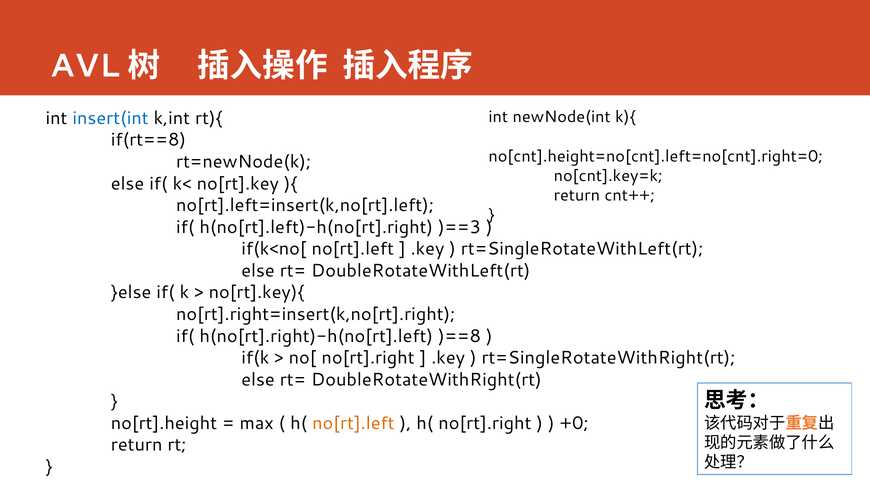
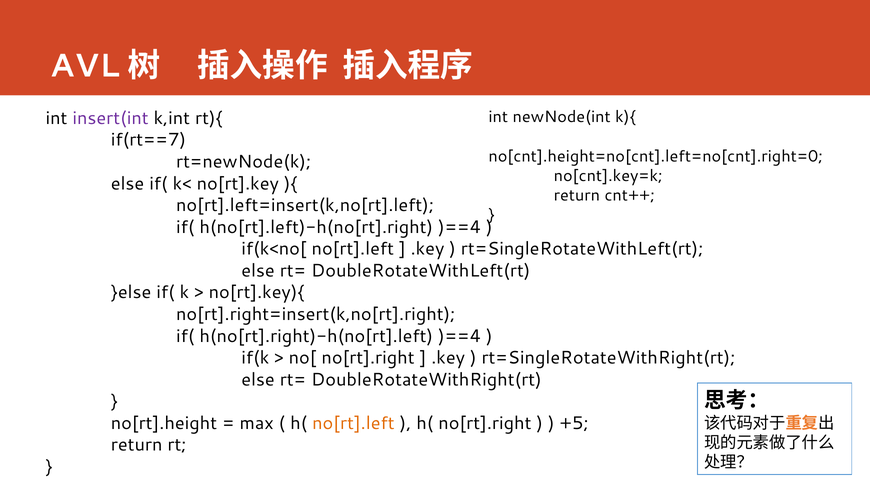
insert(int colour: blue -> purple (111, 118)
if(rt==8: if(rt==8 -> if(rt==7 (148, 140)
h(no[rt].left)-h(no[rt].right )==3: )==3 -> )==4 (460, 227)
h(no[rt].right)-h(no[rt].left )==8: )==8 -> )==4 (460, 336)
+0: +0 -> +5 (574, 423)
